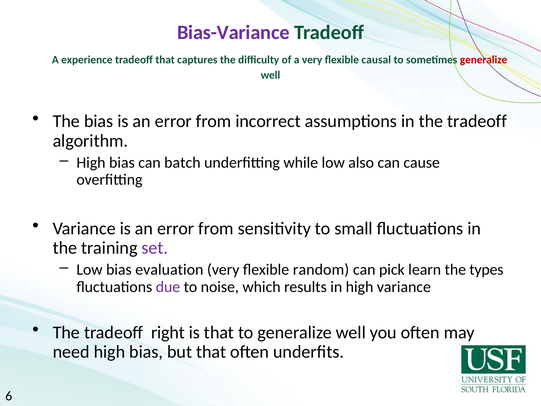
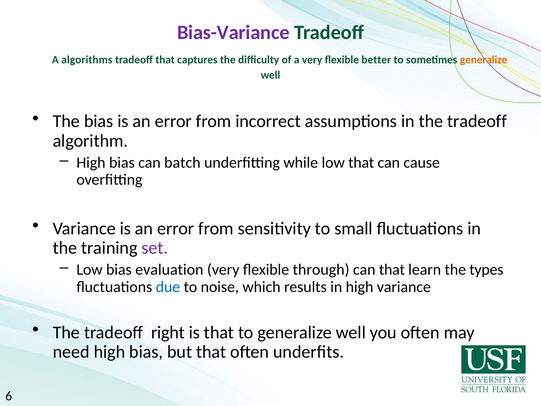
experience: experience -> algorithms (87, 60)
causal: causal -> better (376, 60)
generalize colour: red -> orange (484, 60)
low also: also -> that (361, 163)
random: random -> through (321, 270)
can pick: pick -> that (392, 270)
due colour: purple -> blue (168, 287)
